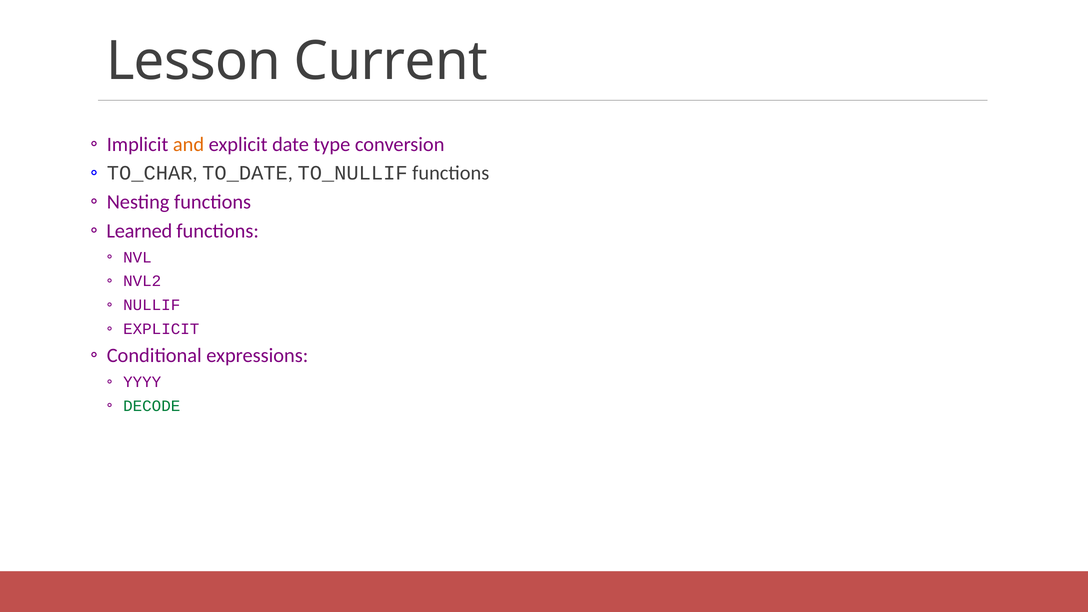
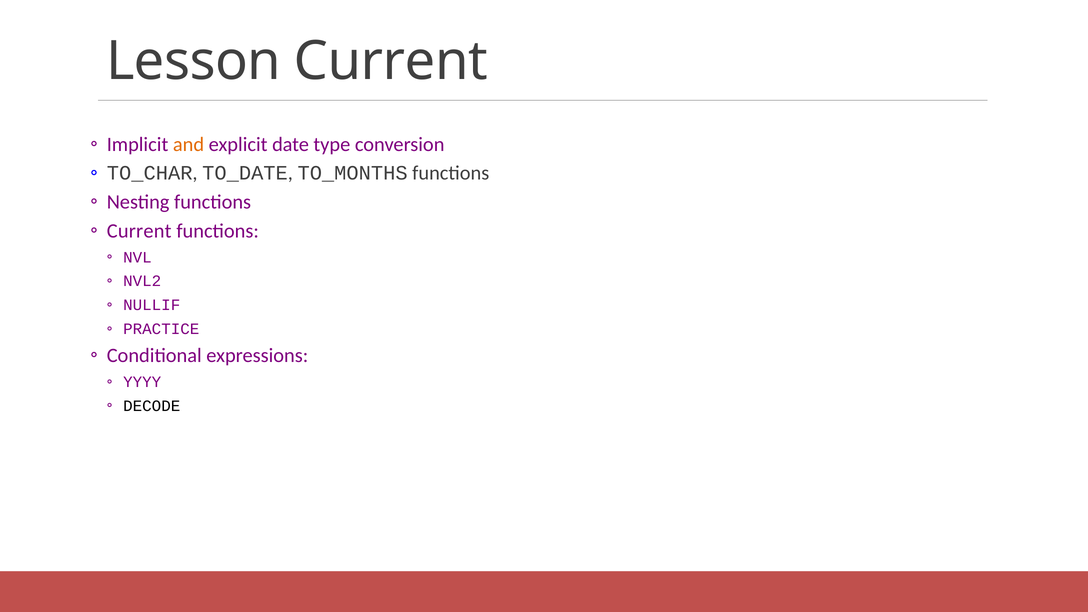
TO_NULLIF: TO_NULLIF -> TO_MONTHS (353, 173)
Learned: Learned -> Current (139, 231)
EXPLICIT: EXPLICIT -> PRACTICE (161, 329)
DECODE colour: green -> black (152, 406)
